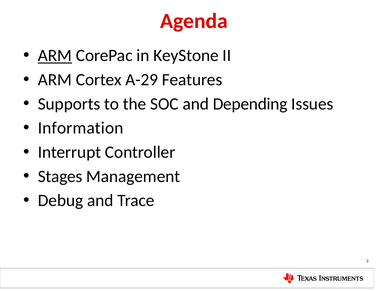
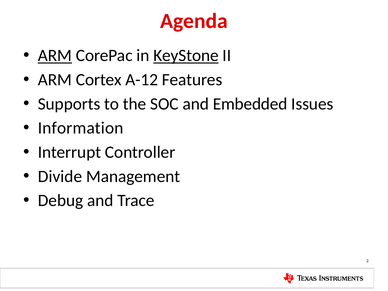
KeyStone underline: none -> present (186, 56)
A-29: A-29 -> A-12 (142, 80)
Depending: Depending -> Embedded (250, 104)
Stages: Stages -> Divide (60, 176)
